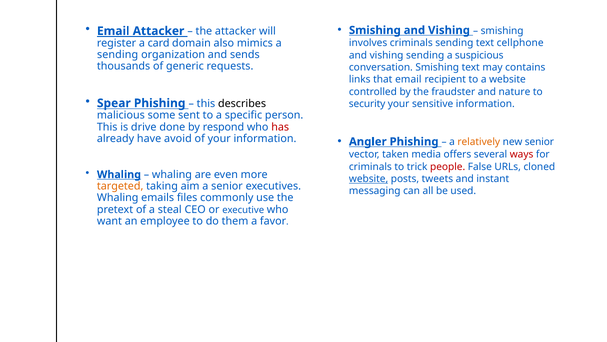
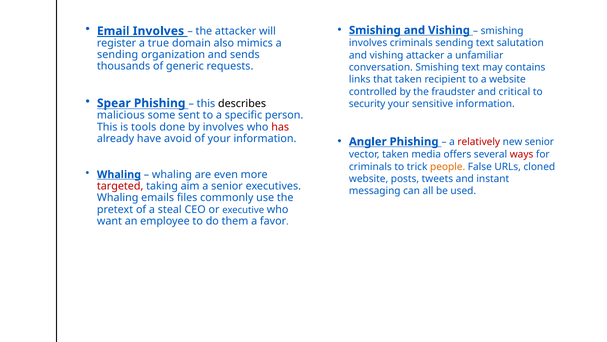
Email Attacker: Attacker -> Involves (158, 31)
card: card -> true (159, 43)
cellphone: cellphone -> salutation (520, 43)
vishing sending: sending -> attacker (425, 55)
suspicious: suspicious -> unfamiliar (479, 55)
that email: email -> taken (408, 79)
nature: nature -> critical (514, 92)
drive: drive -> tools (144, 127)
by respond: respond -> involves (223, 127)
relatively colour: orange -> red (479, 142)
people colour: red -> orange (448, 166)
website underline: present -> none (369, 179)
targeted colour: orange -> red (120, 186)
